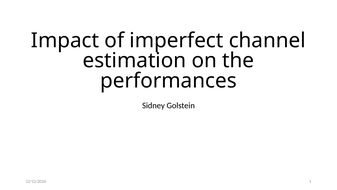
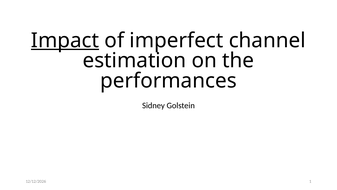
Impact underline: none -> present (65, 40)
